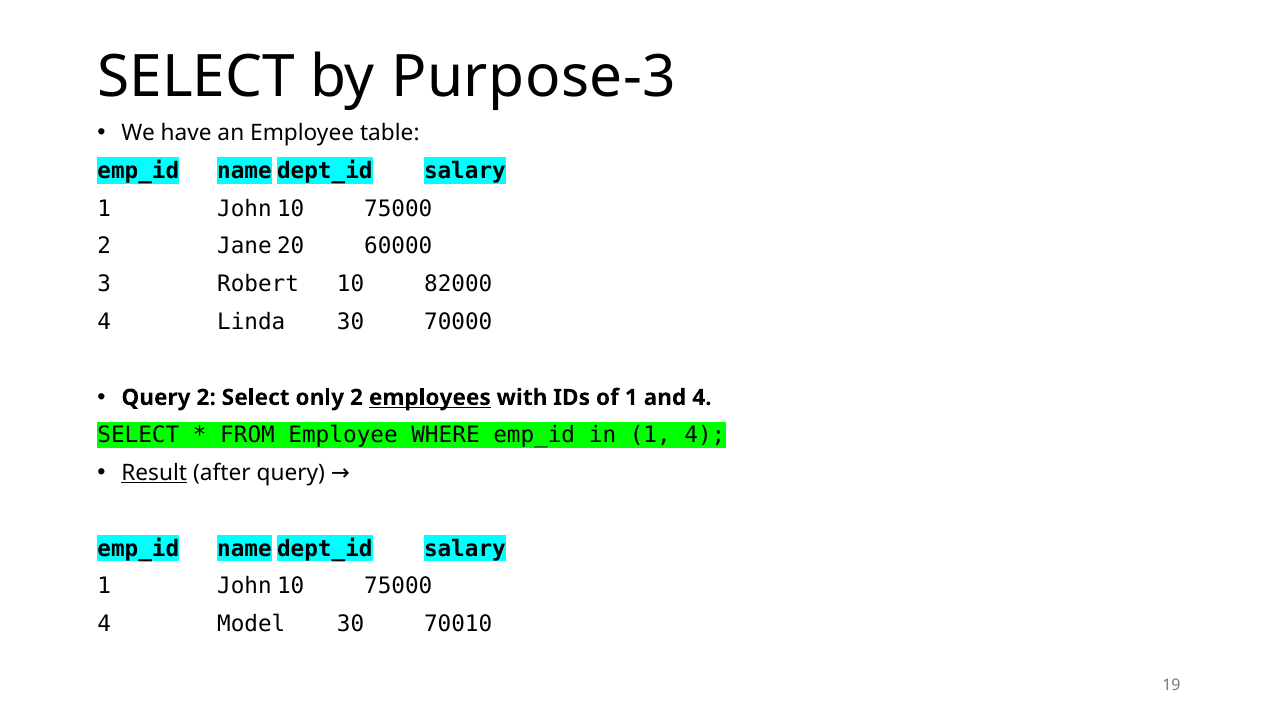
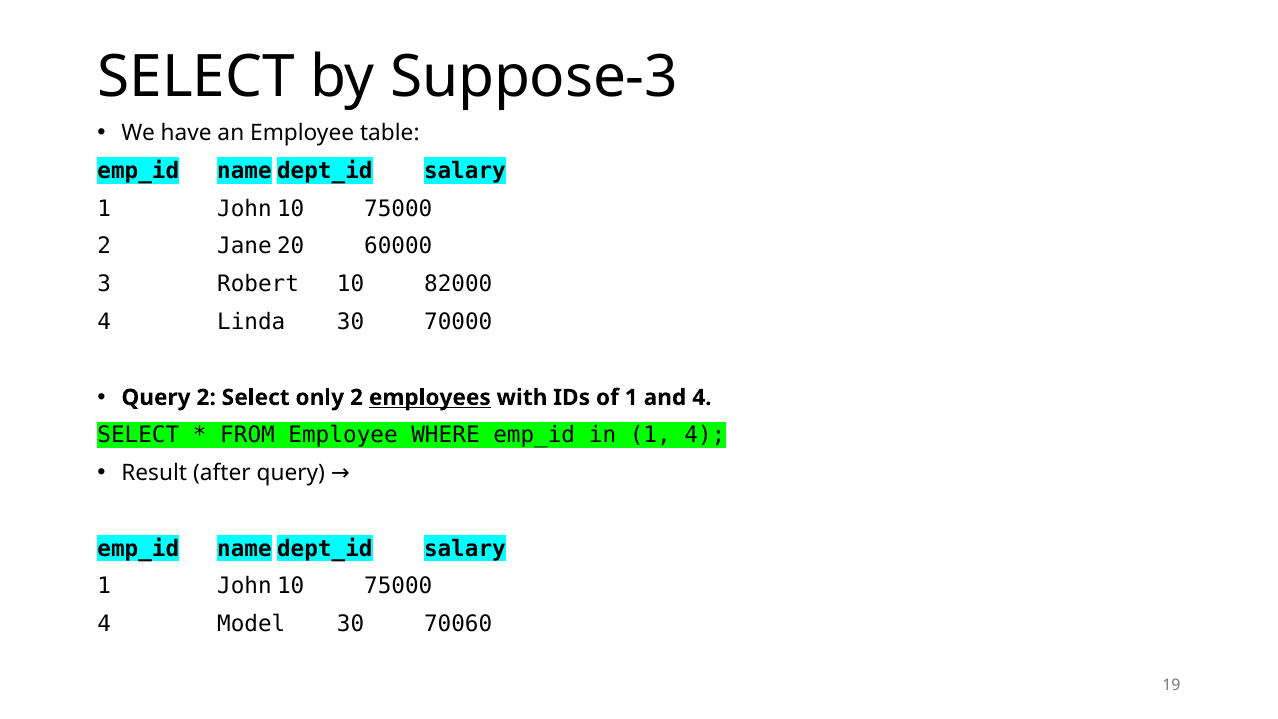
Purpose-3: Purpose-3 -> Suppose-3 (534, 77)
Result underline: present -> none (154, 473)
70010: 70010 -> 70060 (458, 624)
